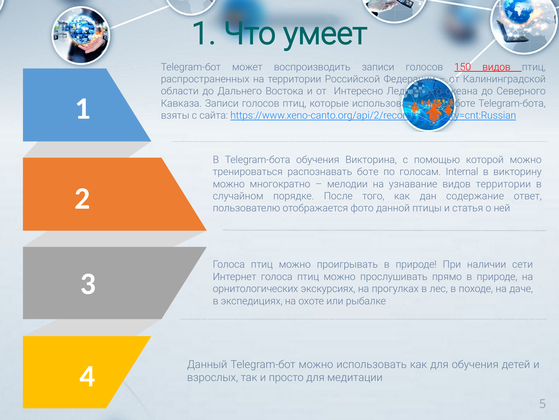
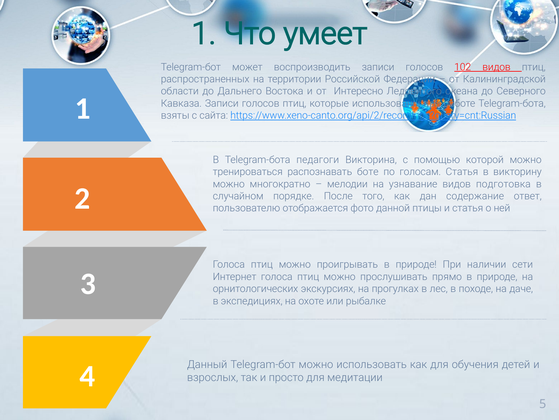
150: 150 -> 102 (463, 67)
Telegram-бота обучения: обучения -> педагоги (318, 159)
голосам Internal: Internal -> Статья (462, 172)
видов территории: территории -> подготовка (503, 184)
